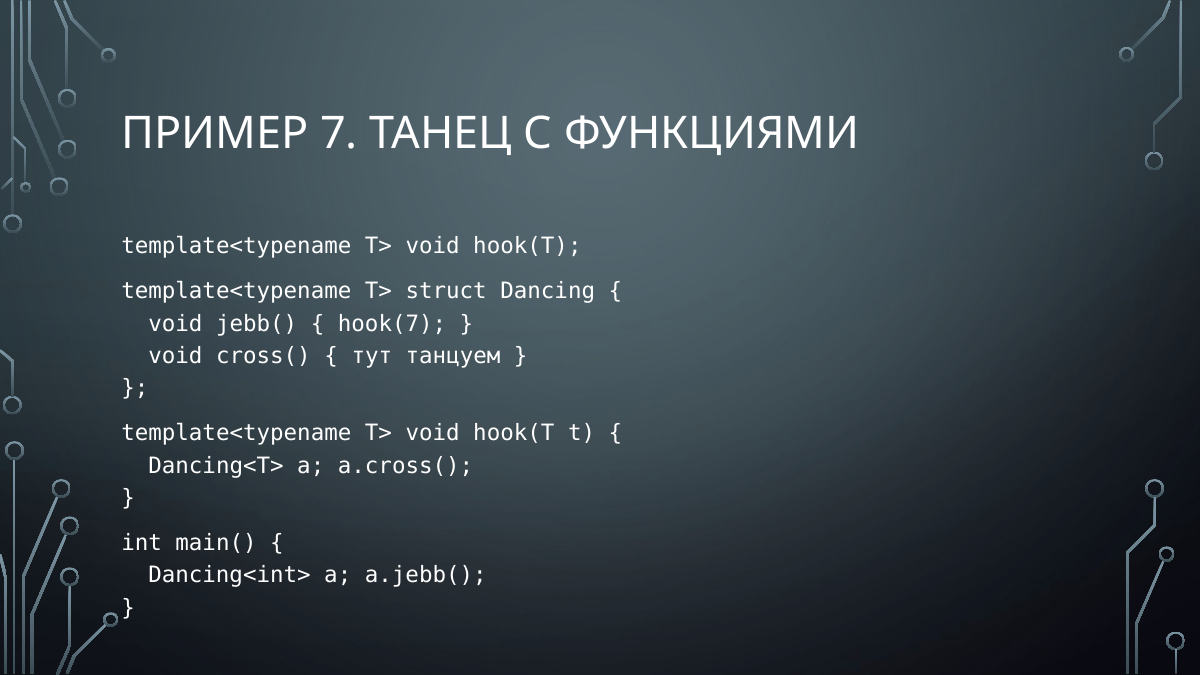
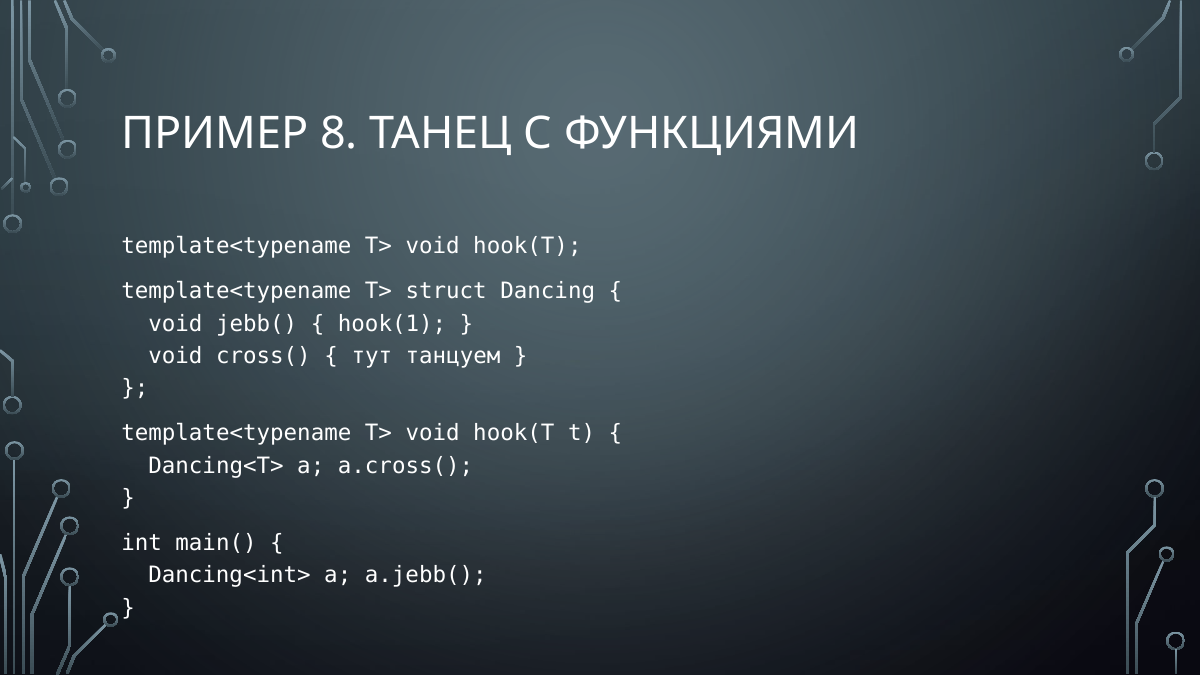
7: 7 -> 8 (339, 133)
hook(7: hook(7 -> hook(1 (392, 324)
